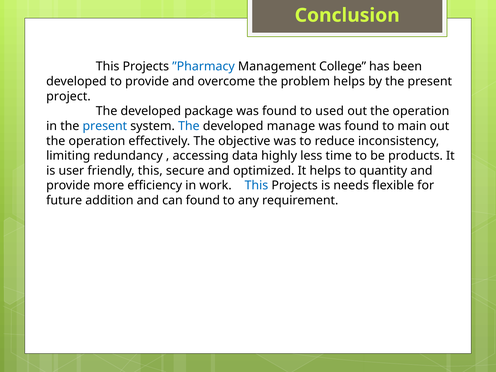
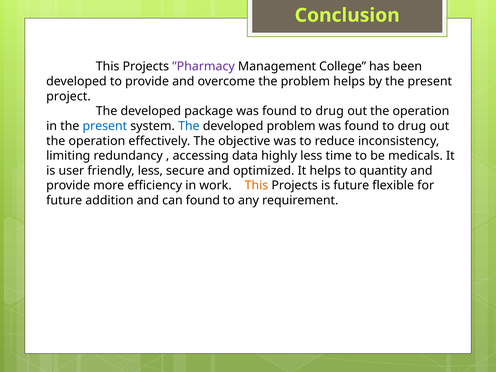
”Pharmacy colour: blue -> purple (204, 67)
used: used -> drug (330, 111)
developed manage: manage -> problem (291, 126)
main: main -> drug (412, 126)
products: products -> medicals (415, 156)
friendly this: this -> less (150, 171)
This colour: blue -> orange (256, 186)
is needs: needs -> future (351, 186)
